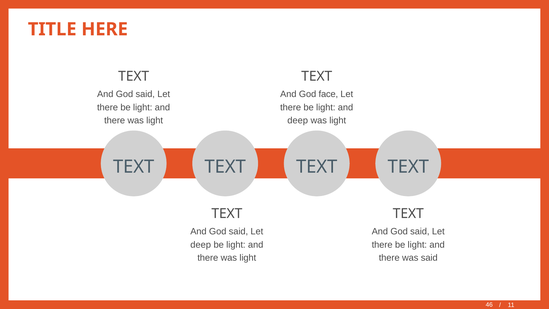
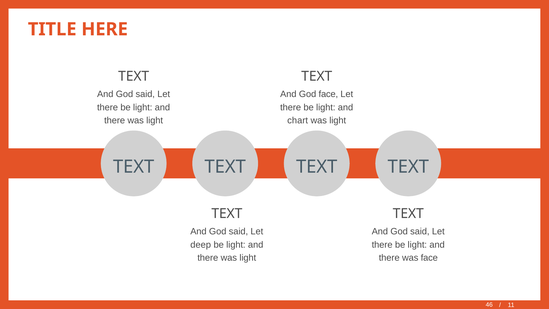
deep: deep -> chart (298, 121)
was said: said -> face (429, 258)
